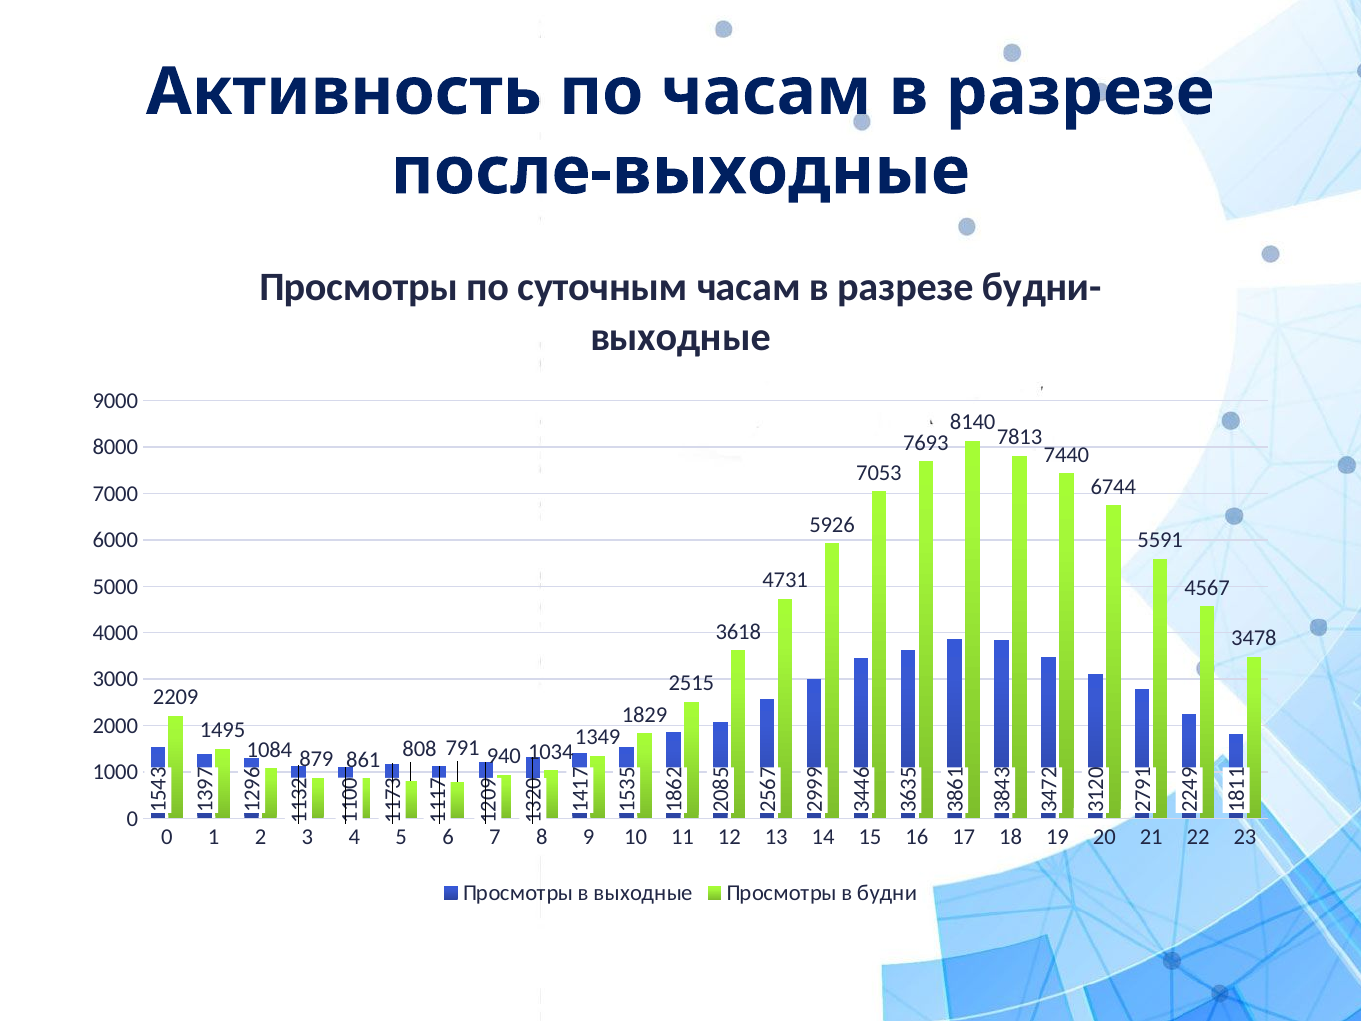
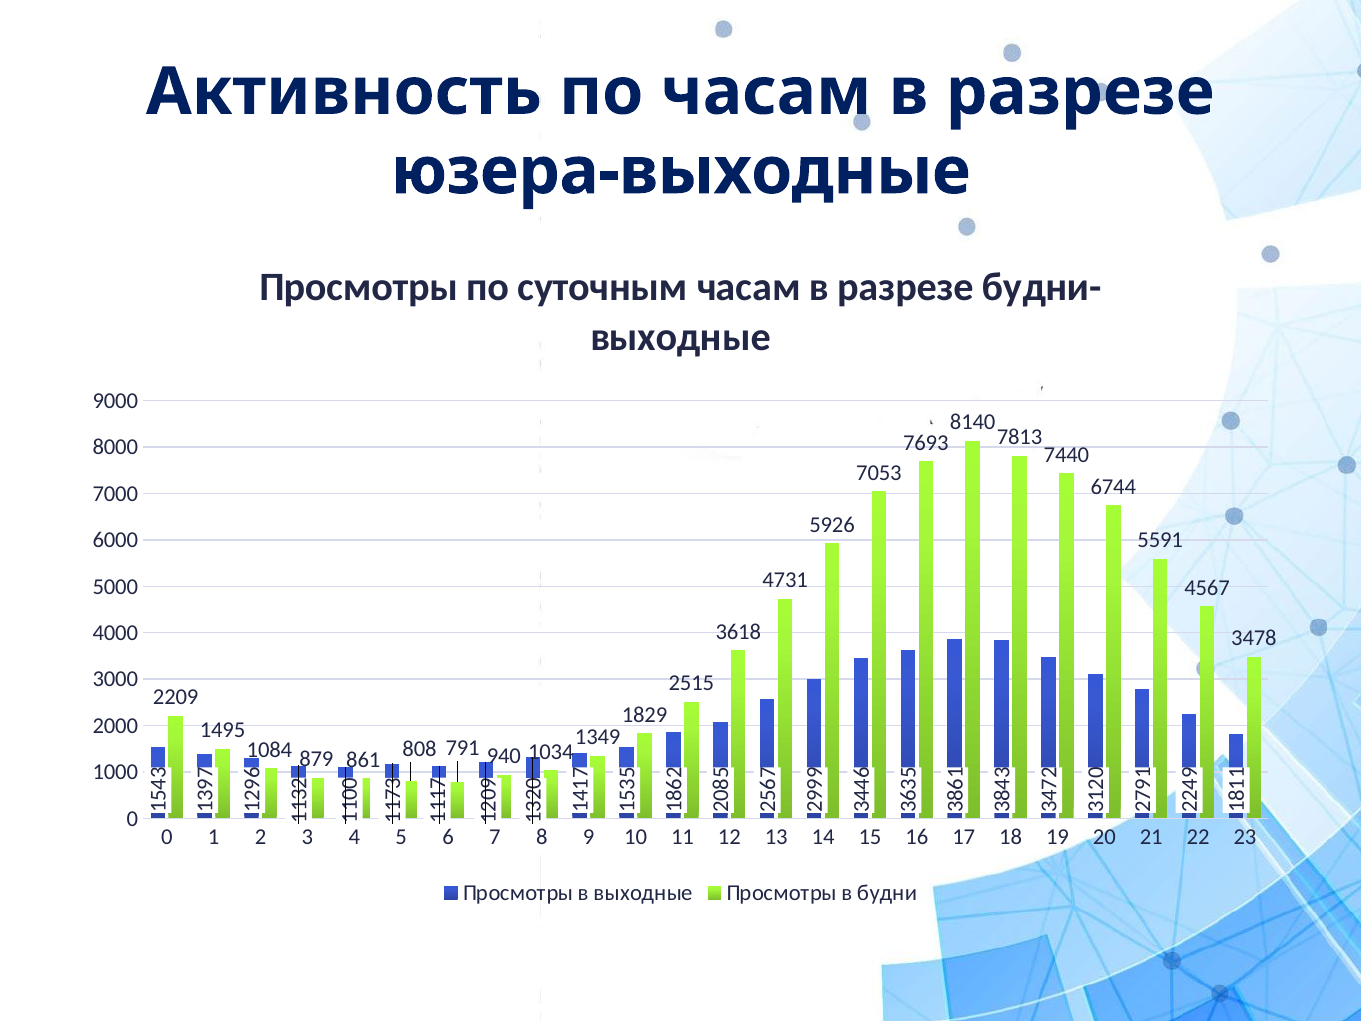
после-выходные: после-выходные -> юзера-выходные (681, 171)
